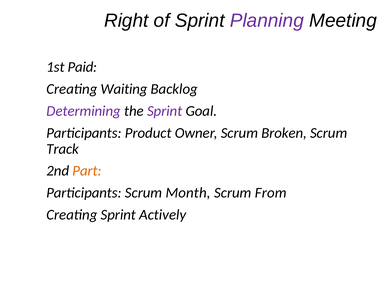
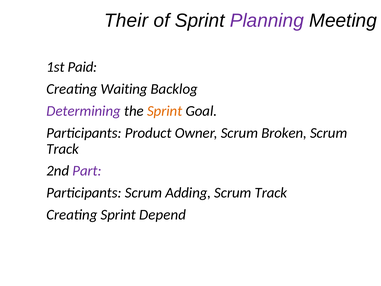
Right: Right -> Their (126, 21)
Sprint colour: purple -> orange (165, 111)
Part colour: orange -> purple (87, 171)
Month: Month -> Adding (188, 193)
From: From -> Track (271, 193)
Actively: Actively -> Depend (163, 215)
